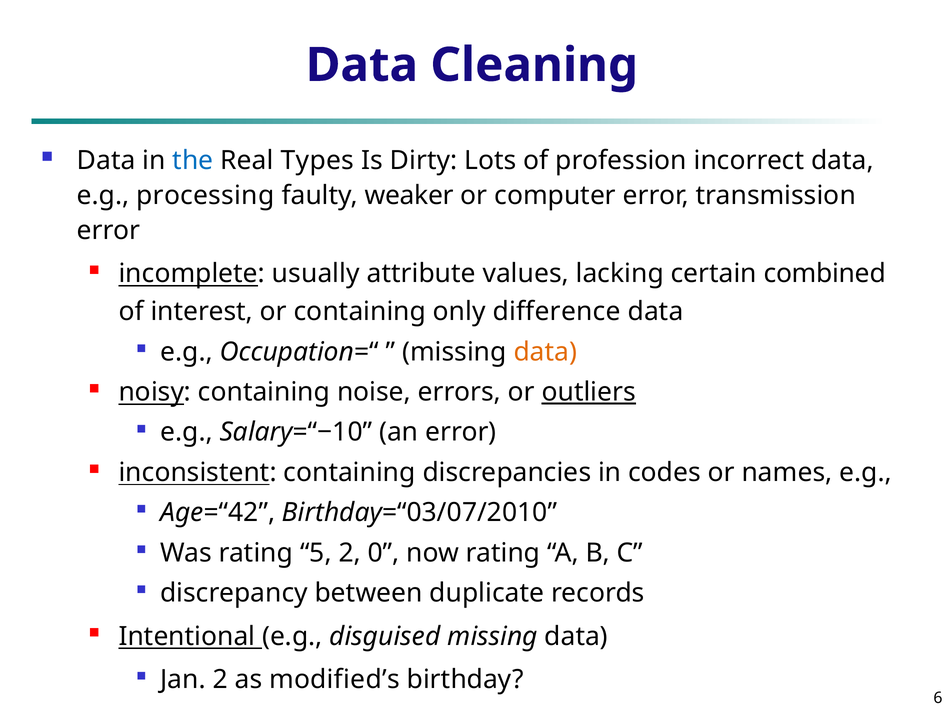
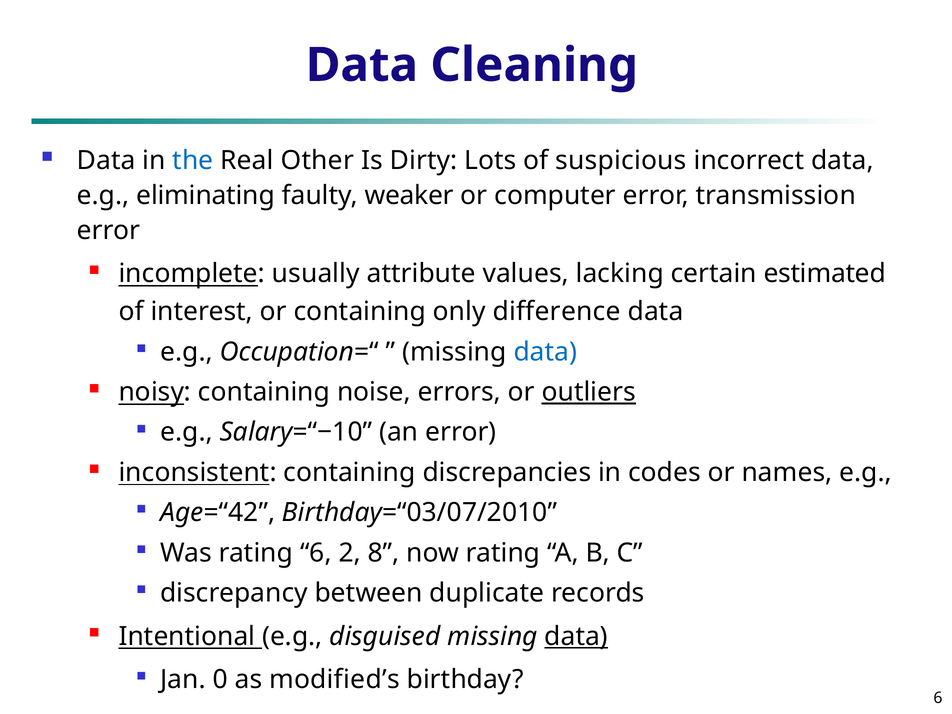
Types: Types -> Other (317, 160)
profession: profession -> suspicious (621, 160)
processing: processing -> eliminating (206, 195)
combined: combined -> estimated (825, 274)
data colour: orange -> blue (545, 352)
rating 5: 5 -> 6 (316, 553)
0: 0 -> 8 (384, 553)
data underline: none -> present (576, 636)
Jan 2: 2 -> 0 (220, 680)
